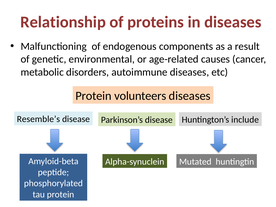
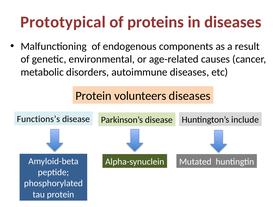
Relationship: Relationship -> Prototypical (63, 22)
Resemble’s: Resemble’s -> Functions’s (38, 119)
